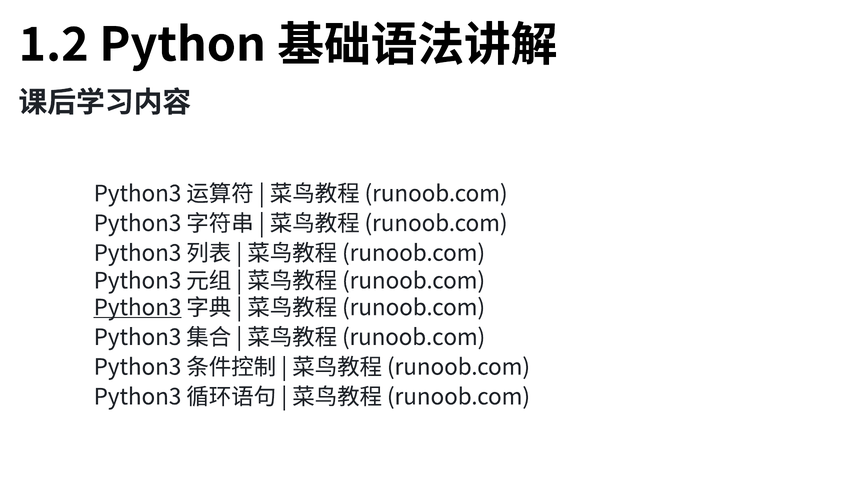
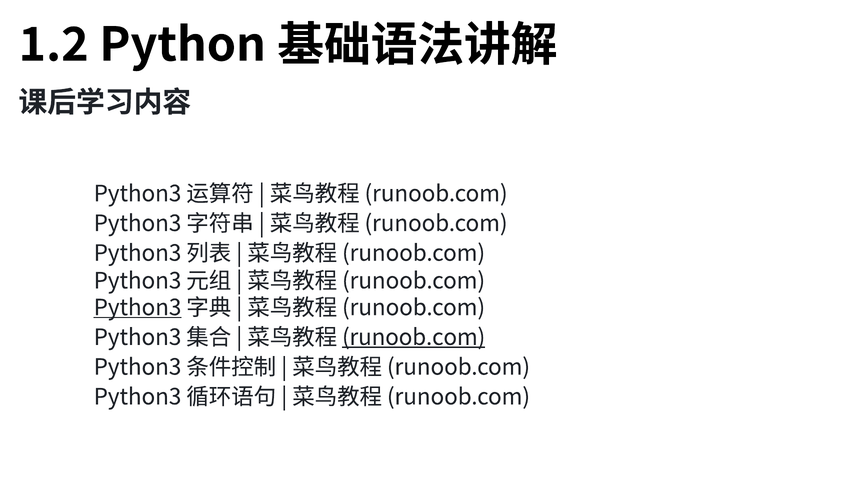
runoob.com underline: none -> present (414, 338)
